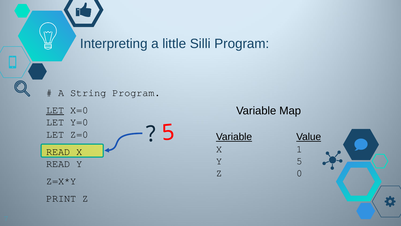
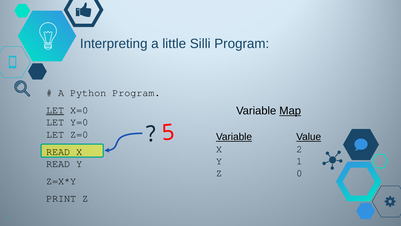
String: String -> Python (88, 93)
Map underline: none -> present (290, 111)
1: 1 -> 2 (299, 149)
Y 5: 5 -> 1 (299, 161)
